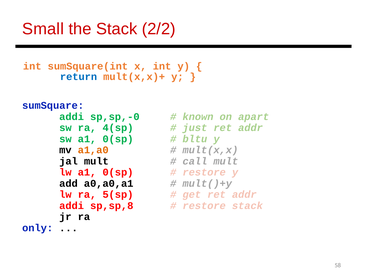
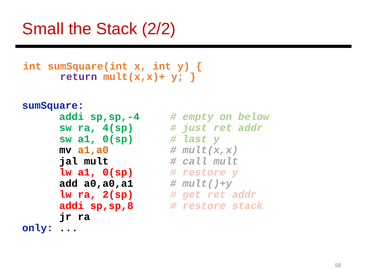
return colour: blue -> purple (79, 77)
sp,sp,-0: sp,sp,-0 -> sp,sp,-4 (115, 116)
known: known -> empty (198, 116)
apart: apart -> below (254, 116)
bltu: bltu -> last (195, 139)
5(sp: 5(sp -> 2(sp (118, 194)
